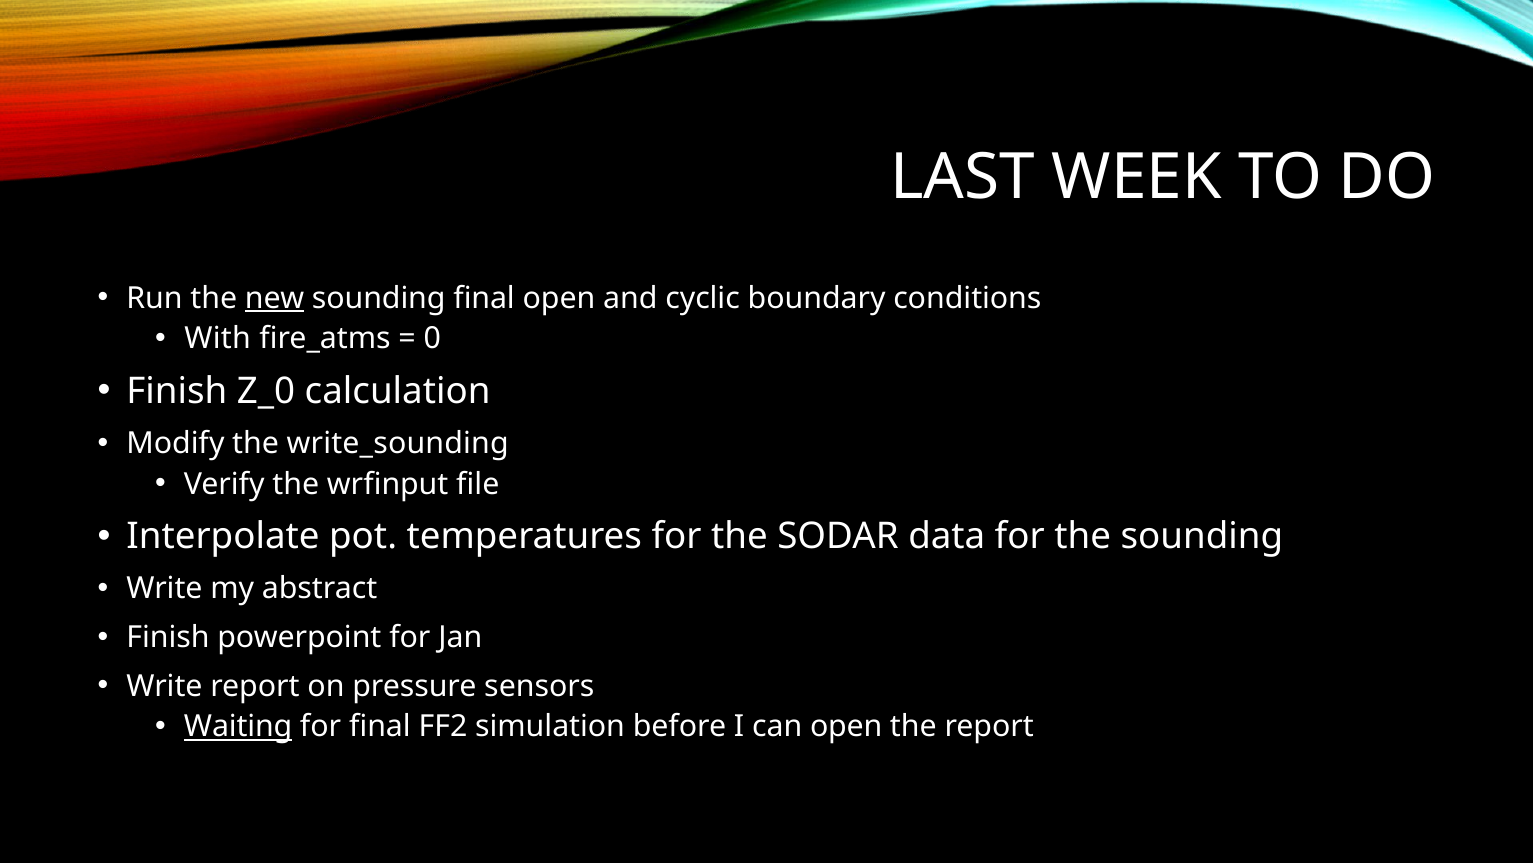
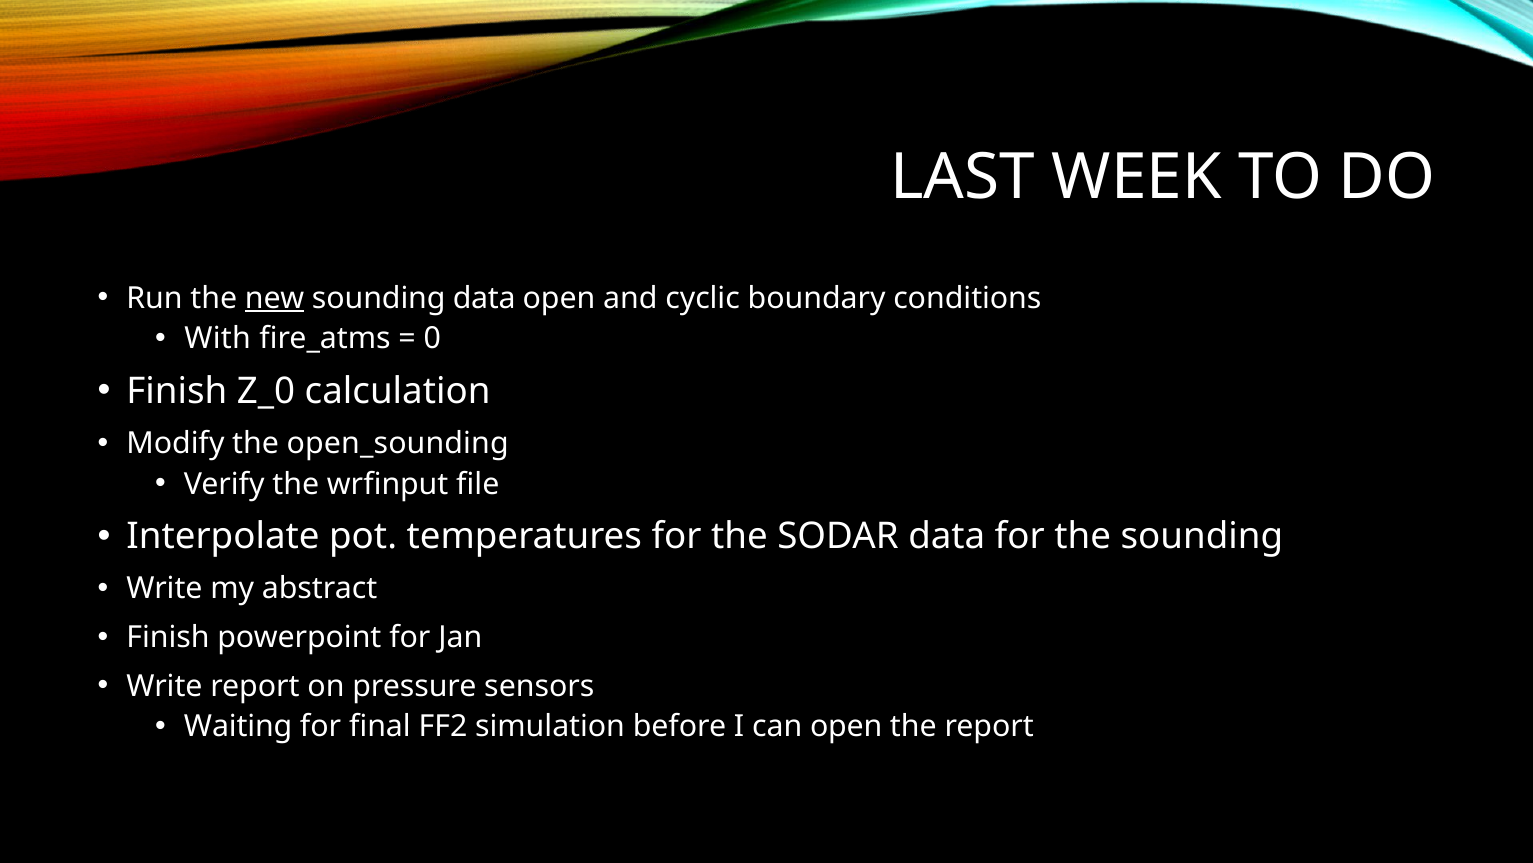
sounding final: final -> data (484, 298)
write_sounding: write_sounding -> open_sounding (398, 443)
Waiting underline: present -> none (238, 726)
